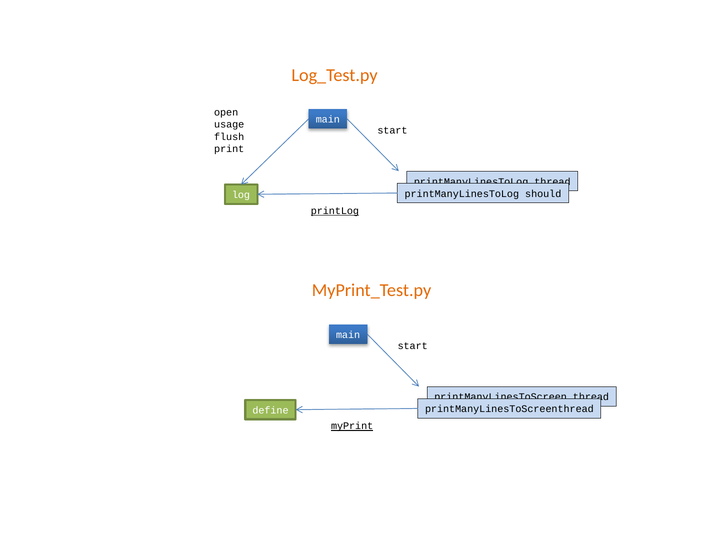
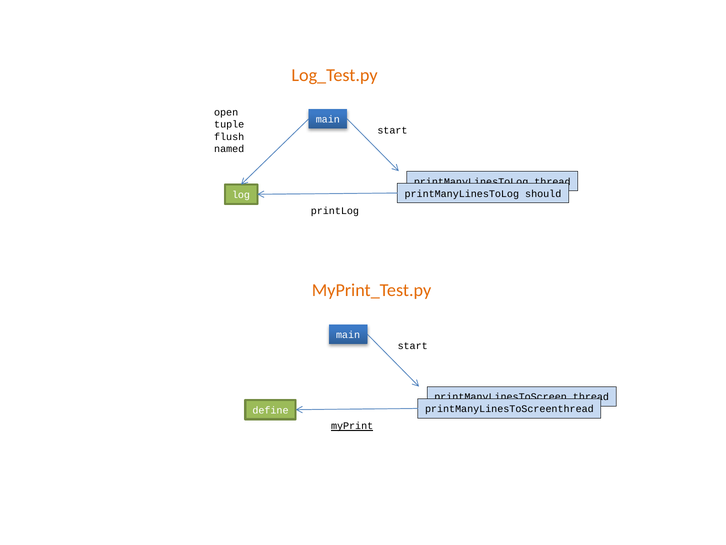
usage: usage -> tuple (229, 124)
print: print -> named (229, 149)
printLog underline: present -> none (335, 211)
